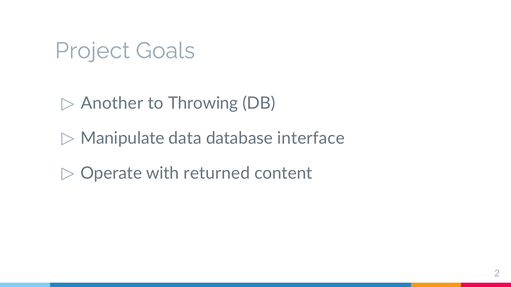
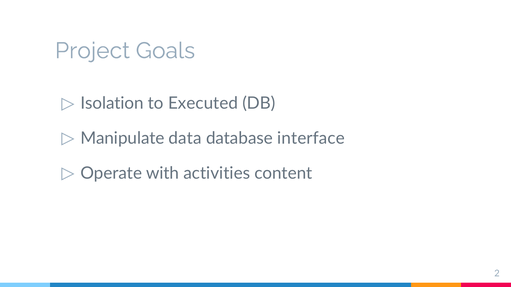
Another: Another -> Isolation (112, 104)
Throwing: Throwing -> Executed (203, 104)
returned: returned -> activities (217, 173)
